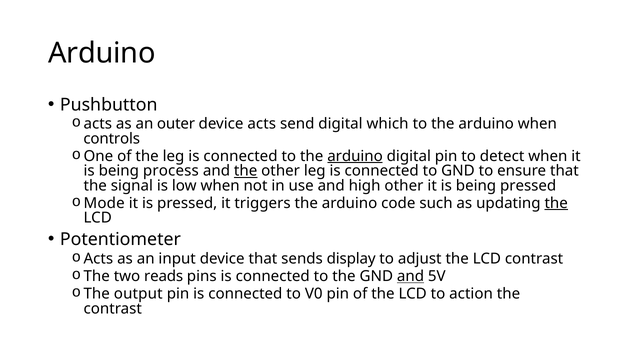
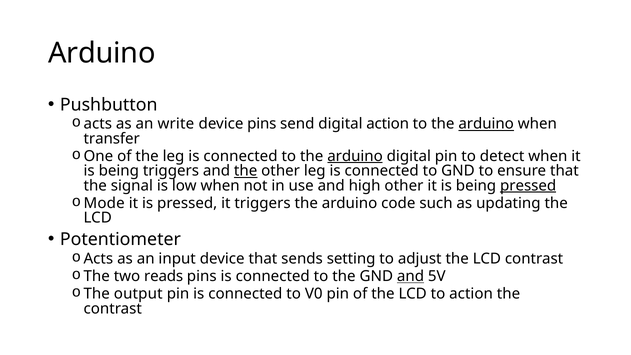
outer: outer -> write (176, 124)
device acts: acts -> pins (262, 124)
digital which: which -> action (388, 124)
arduino underline: none -> present (486, 124)
controls: controls -> transfer (112, 139)
being process: process -> triggers (171, 171)
pressed underline: none -> present (528, 186)
the underline: present -> none (556, 203)
display: display -> setting (351, 259)
